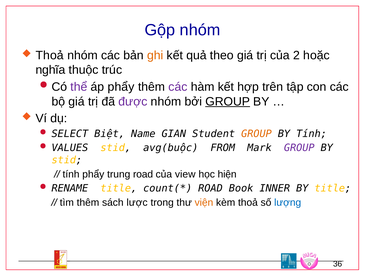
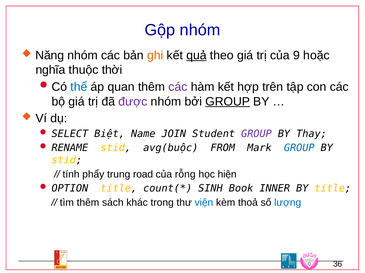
Thoả: Thoả -> Năng (50, 56)
quả underline: none -> present (196, 56)
2: 2 -> 9 (296, 56)
trúc: trúc -> thời (112, 70)
thể colour: purple -> blue (79, 87)
áp phẩy: phẩy -> quan (121, 87)
GIAN: GIAN -> JOIN (174, 134)
GROUP colour: orange -> purple (256, 134)
BY Tính: Tính -> Thay (312, 134)
VALUES: VALUES -> RENAME (70, 148)
GROUP colour: purple -> blue (299, 148)
view: view -> rỗng (185, 175)
RENAME: RENAME -> OPTION (70, 189)
ROAD: ROAD -> SINH (210, 189)
lược: lược -> khác (137, 203)
viện colour: orange -> blue (204, 203)
